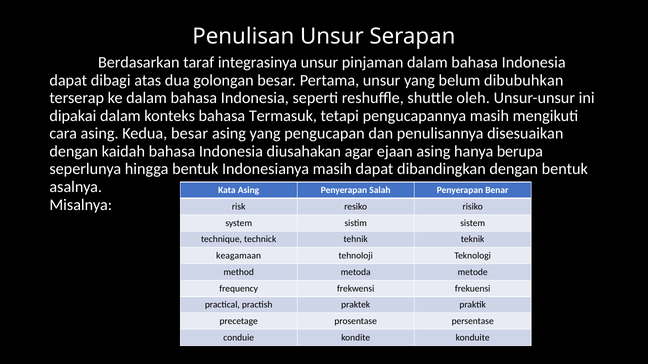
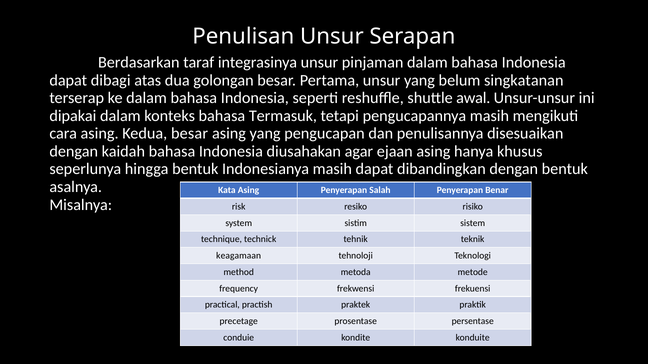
dibubuhkan: dibubuhkan -> singkatanan (524, 80)
oleh: oleh -> awal (473, 98)
berupa: berupa -> khusus (520, 152)
